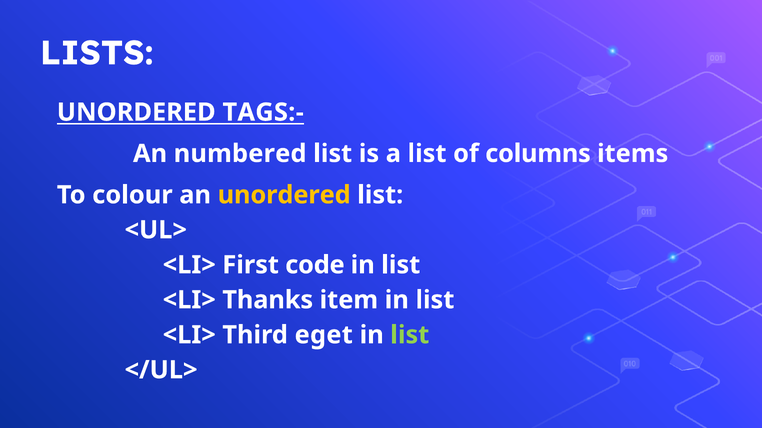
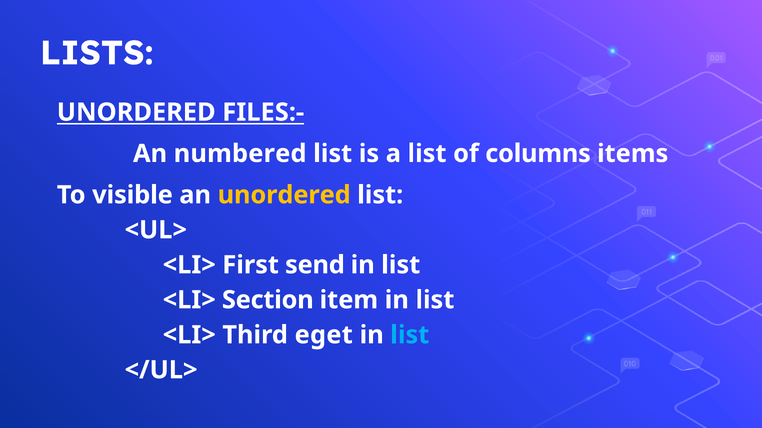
TAGS:-: TAGS:- -> FILES:- (263, 112)
colour: colour -> visible (132, 195)
code: code -> send (315, 265)
Thanks: Thanks -> Section (268, 300)
list colour: light green -> light blue (410, 335)
